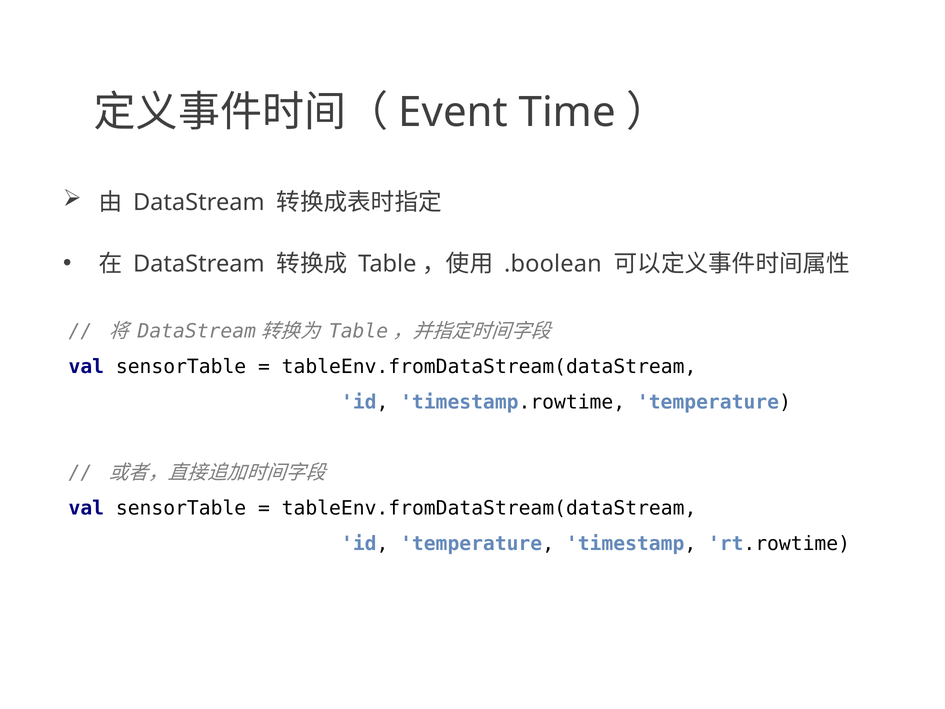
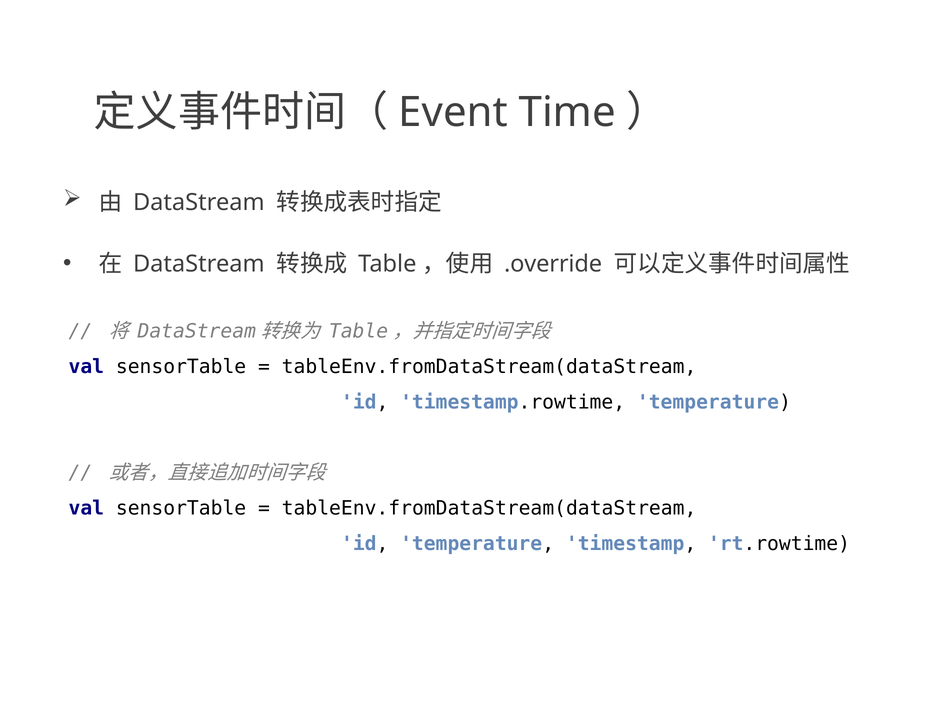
.boolean: .boolean -> .override (553, 264)
